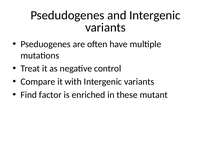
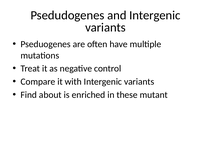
factor: factor -> about (50, 95)
